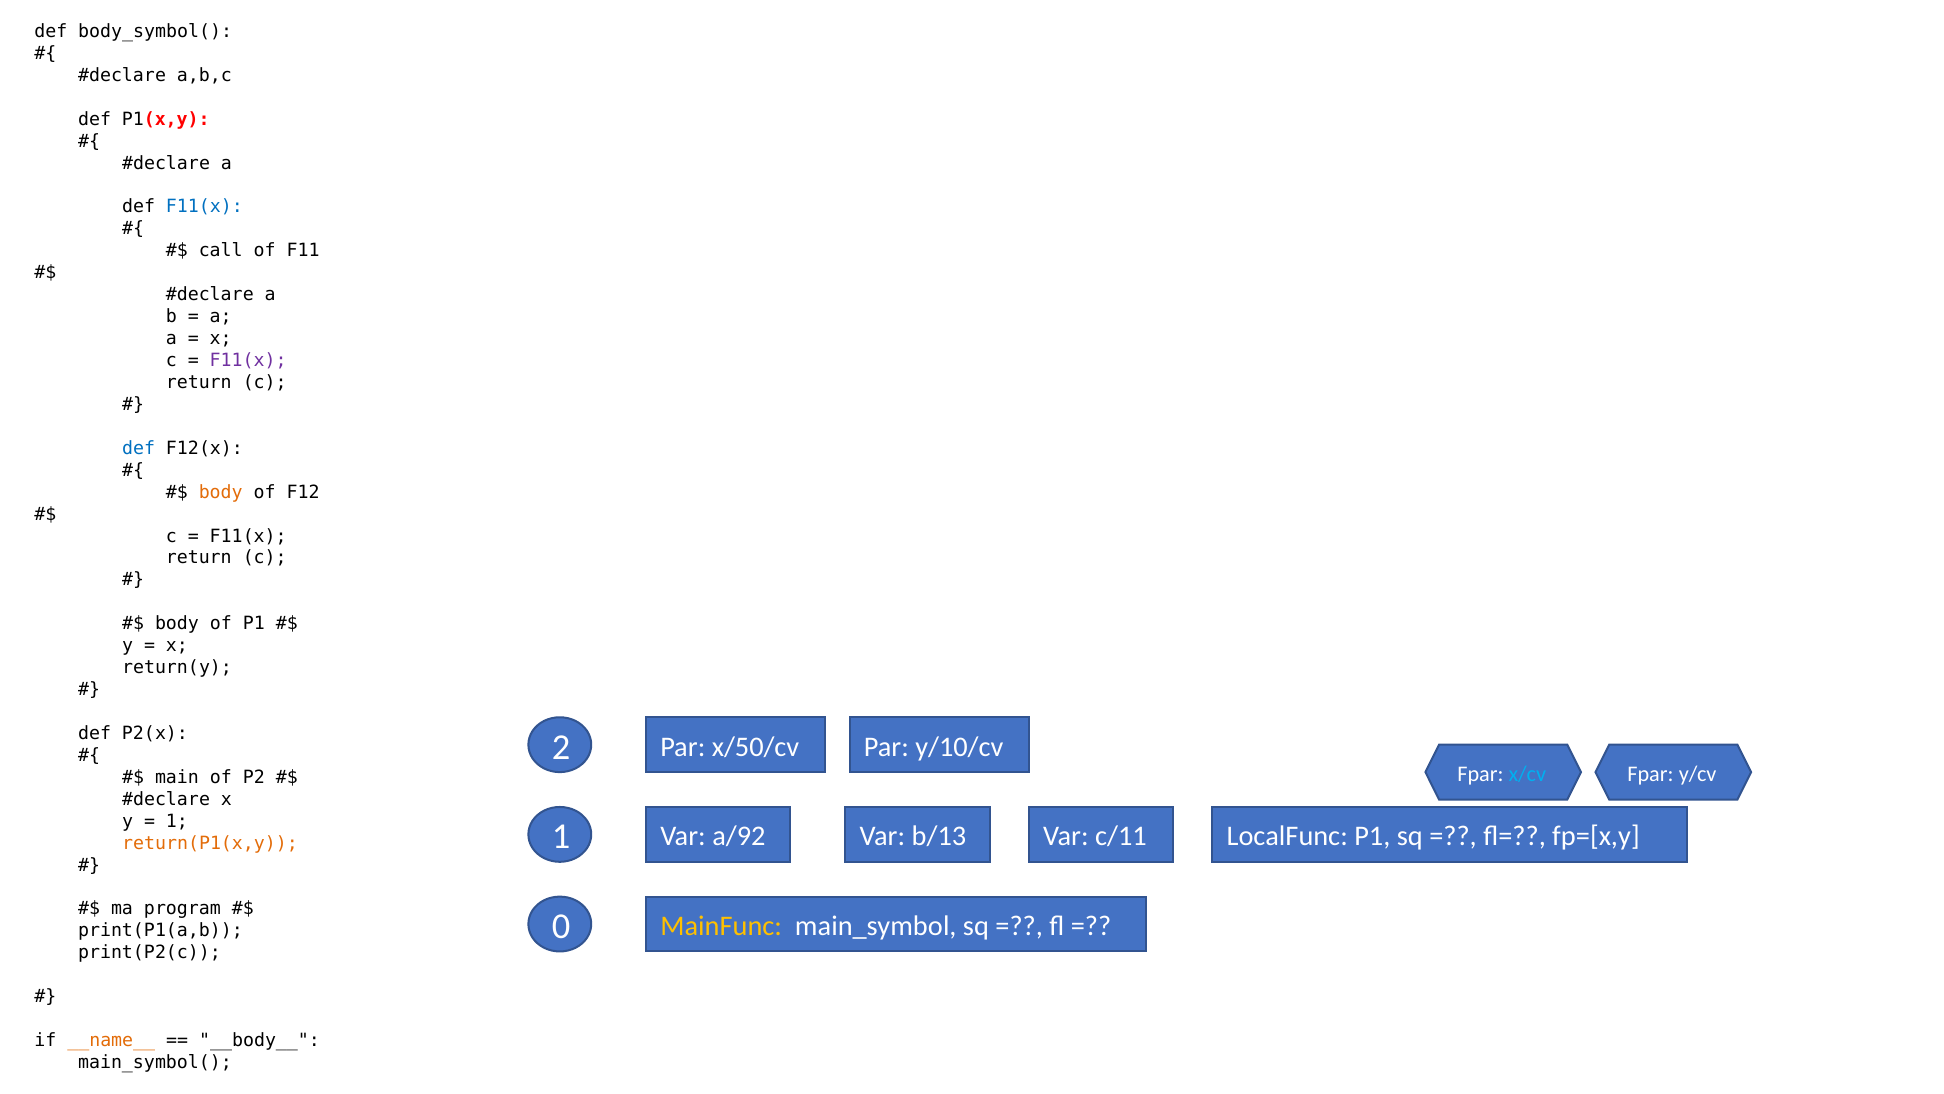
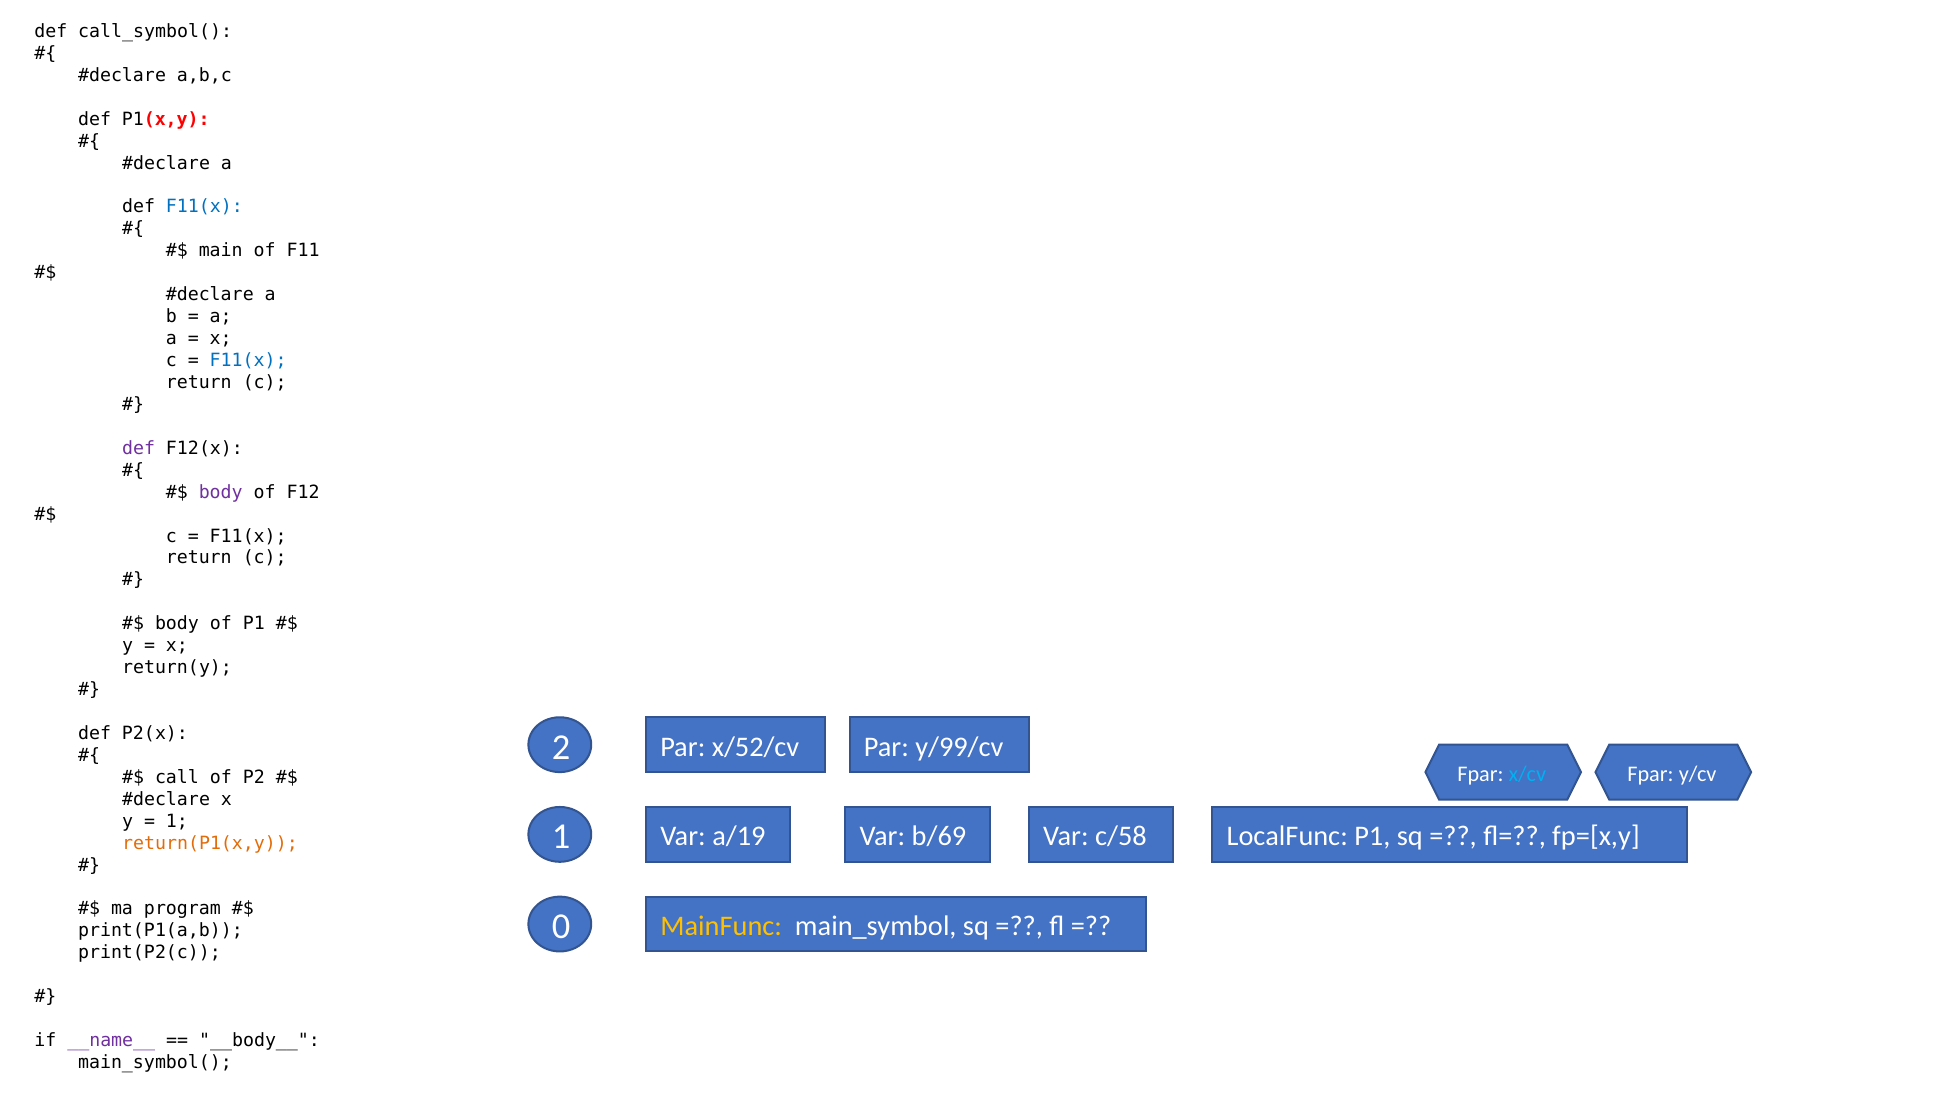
body_symbol(: body_symbol( -> call_symbol( (155, 31)
call: call -> main (221, 251)
F11(x colour: purple -> blue (248, 360)
def colour: blue -> purple (139, 448)
body colour: orange -> purple (221, 492)
x/50/cv: x/50/cv -> x/52/cv (756, 746)
y/10/cv: y/10/cv -> y/99/cv (959, 746)
main: main -> call (177, 777)
a/92: a/92 -> a/19 (739, 836)
b/13: b/13 -> b/69 (939, 836)
c/11: c/11 -> c/58 (1121, 836)
__name__ colour: orange -> purple (111, 1040)
